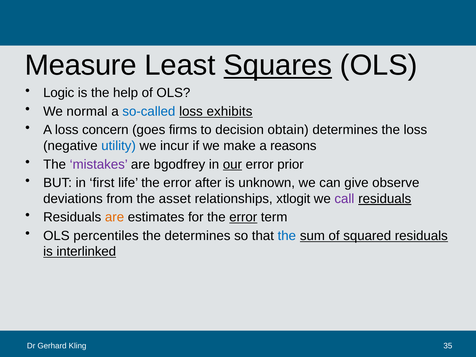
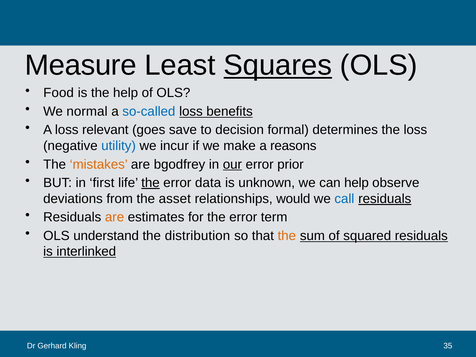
Logic: Logic -> Food (59, 93)
exhibits: exhibits -> benefits (230, 111)
concern: concern -> relevant (105, 130)
firms: firms -> save (183, 130)
obtain: obtain -> formal (288, 130)
mistakes colour: purple -> orange (99, 164)
the underline: none -> present (150, 183)
after: after -> data (208, 183)
can give: give -> help (357, 183)
xtlogit: xtlogit -> would (293, 199)
call colour: purple -> blue (344, 199)
error underline: present -> none (243, 217)
percentiles: percentiles -> understand (106, 236)
the determines: determines -> distribution (197, 236)
the colour: blue -> orange (287, 236)
